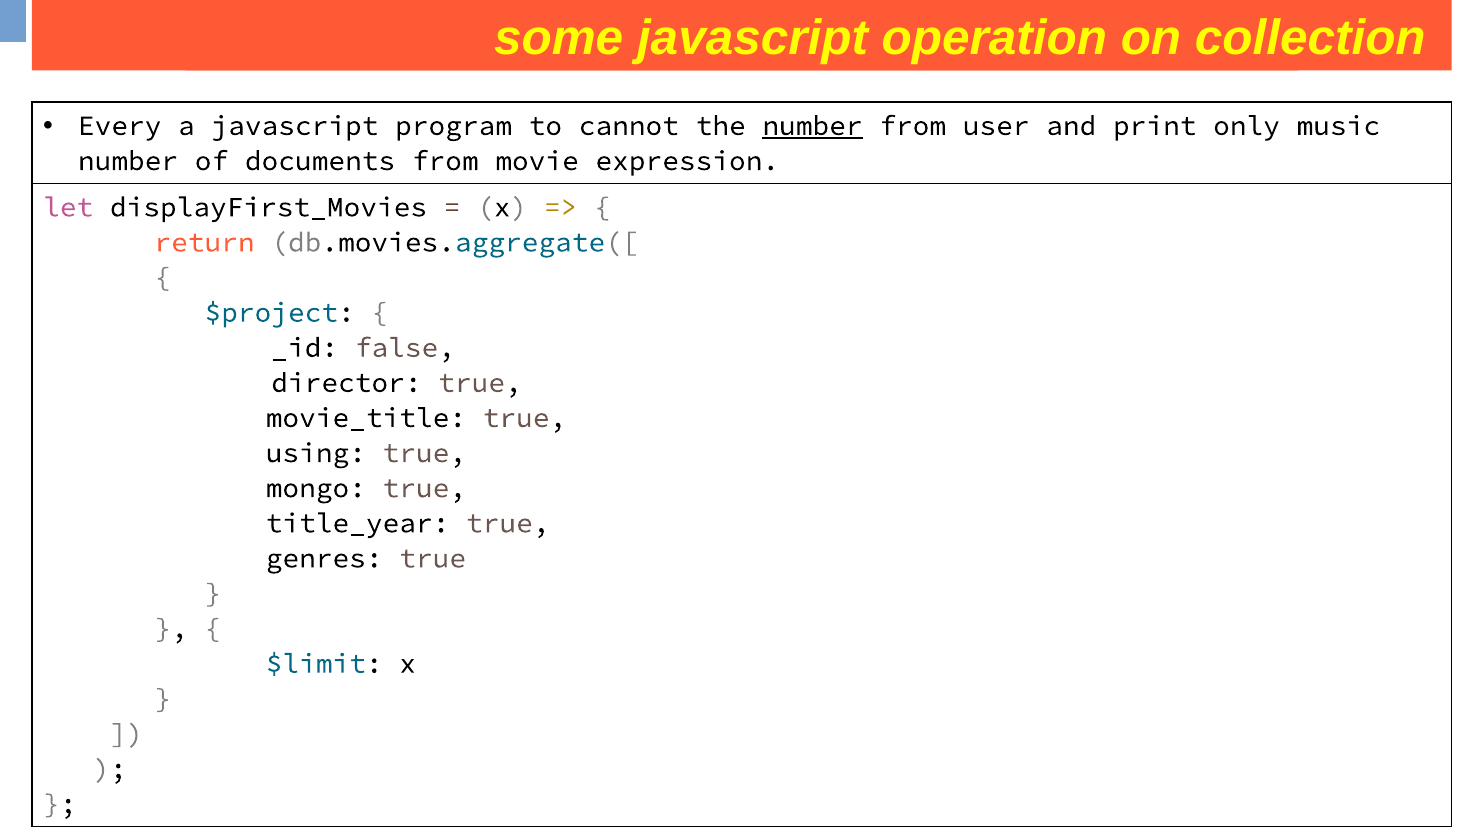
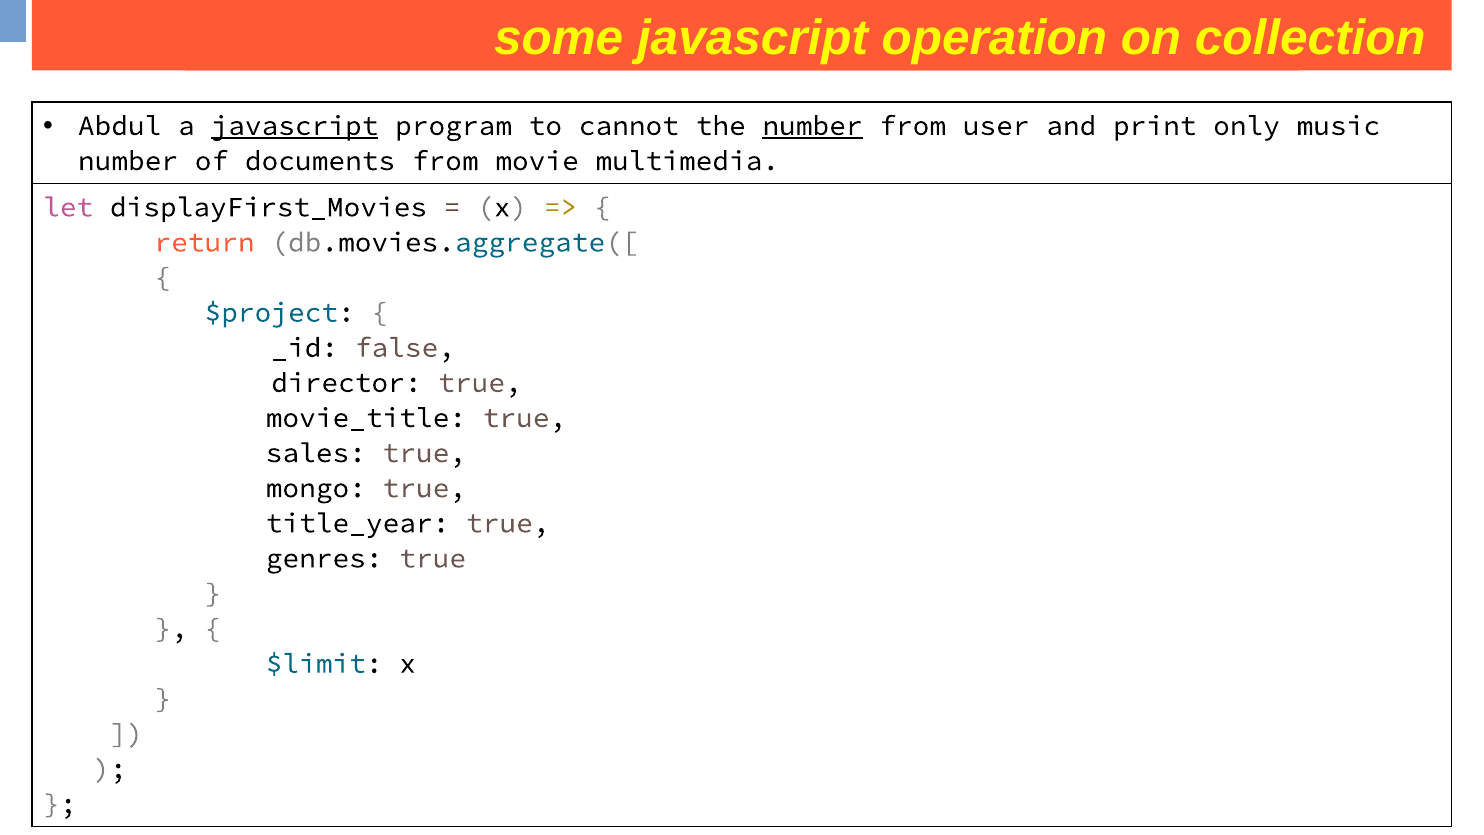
Every: Every -> Abdul (120, 126)
javascript underline: none -> present (295, 126)
expression: expression -> multimedia (687, 161)
using: using -> sales (316, 453)
